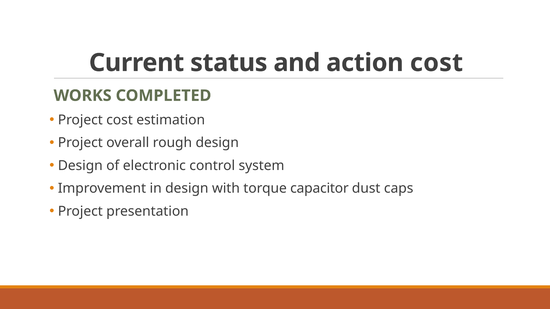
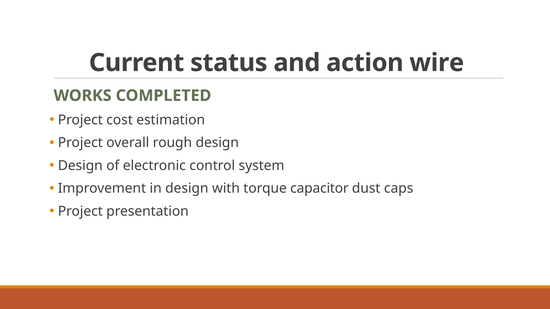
action cost: cost -> wire (437, 63)
